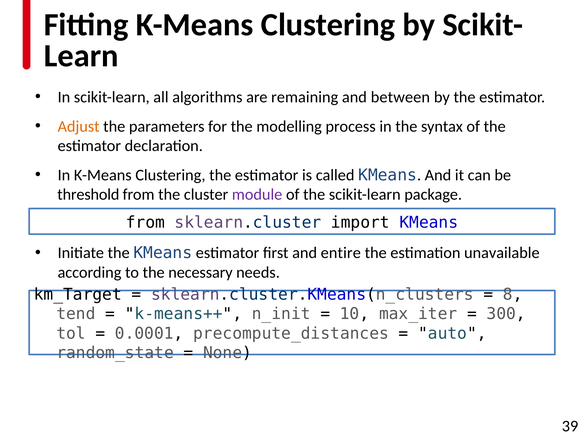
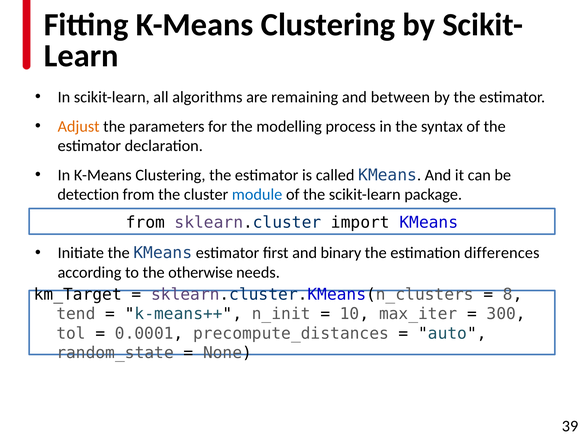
threshold: threshold -> detection (88, 195)
module colour: purple -> blue (257, 195)
entire: entire -> binary (341, 253)
unavailable: unavailable -> differences (502, 253)
necessary: necessary -> otherwise (201, 272)
